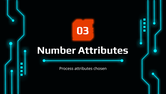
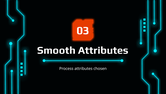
Number: Number -> Smooth (56, 50)
